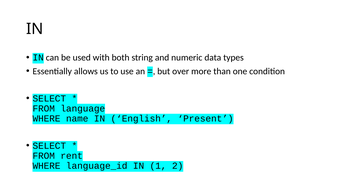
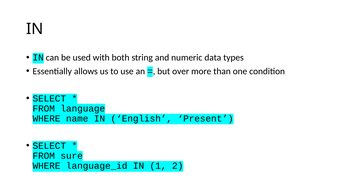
rent: rent -> sure (72, 156)
